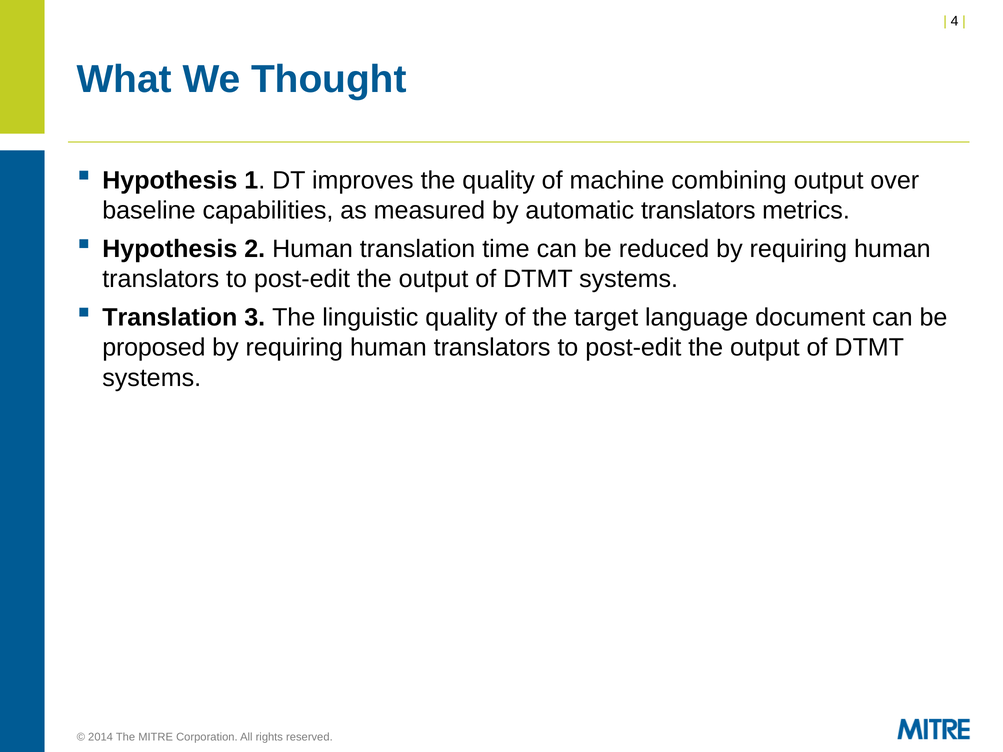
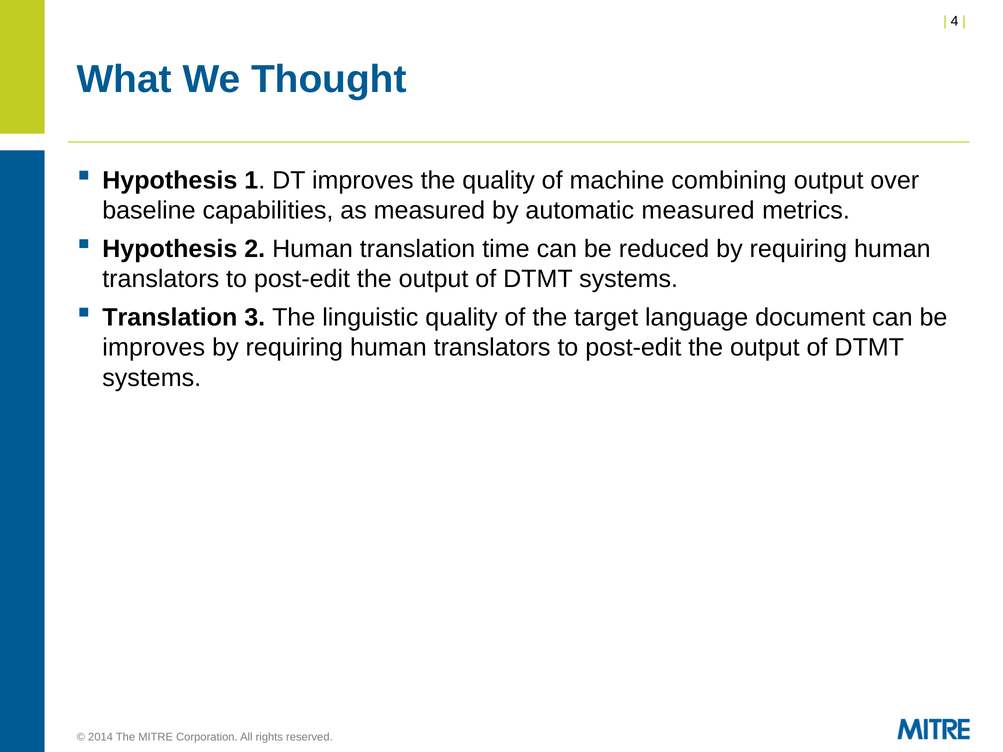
automatic translators: translators -> measured (698, 211)
proposed: proposed -> improves (154, 348)
